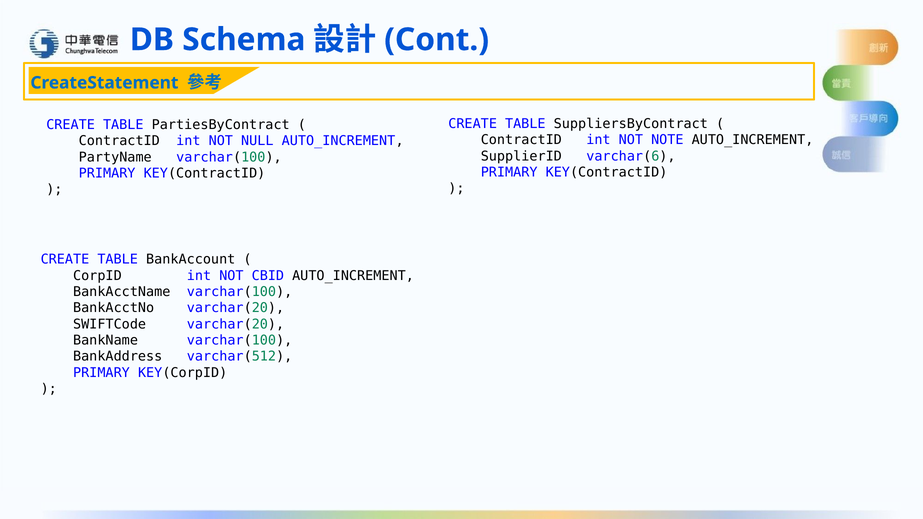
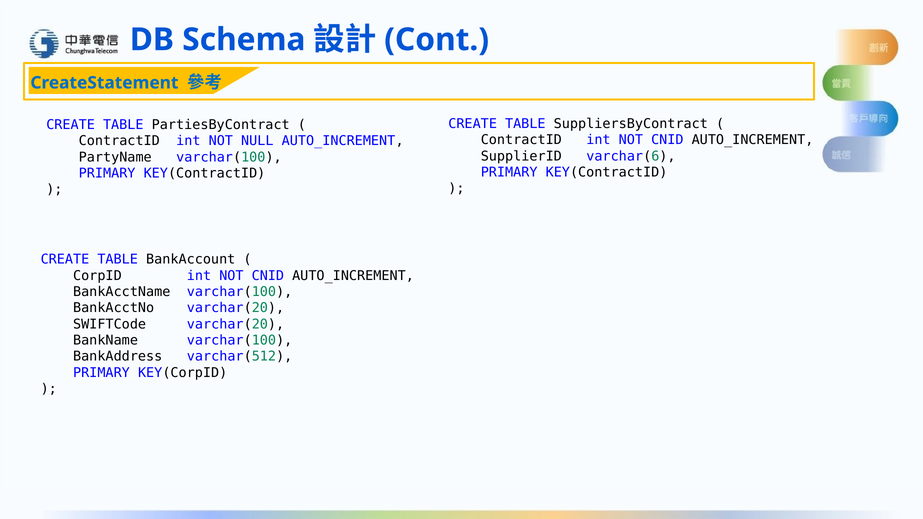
ContractID int NOT NOTE: NOTE -> CNID (667, 140)
CorpID int NOT CBID: CBID -> CNID (268, 276)
